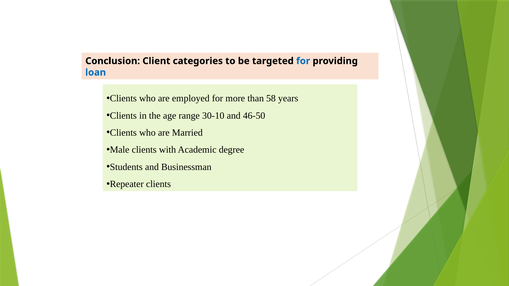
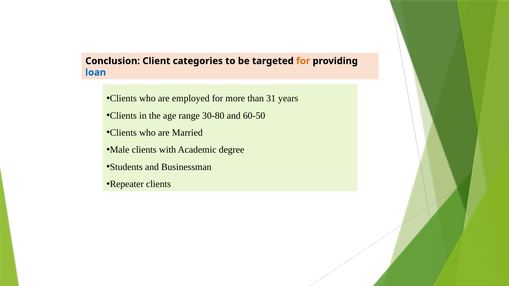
for colour: blue -> orange (303, 61)
58: 58 -> 31 (271, 98)
30-10: 30-10 -> 30-80 (213, 116)
46-50: 46-50 -> 60-50 (254, 116)
